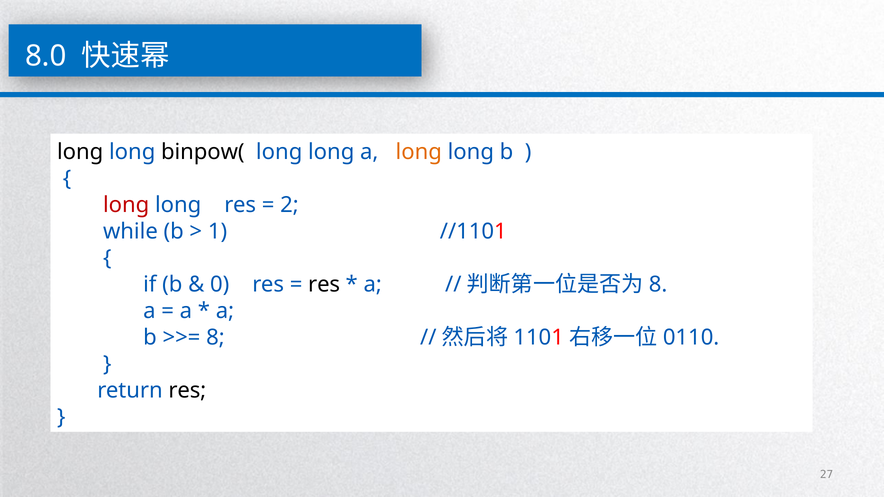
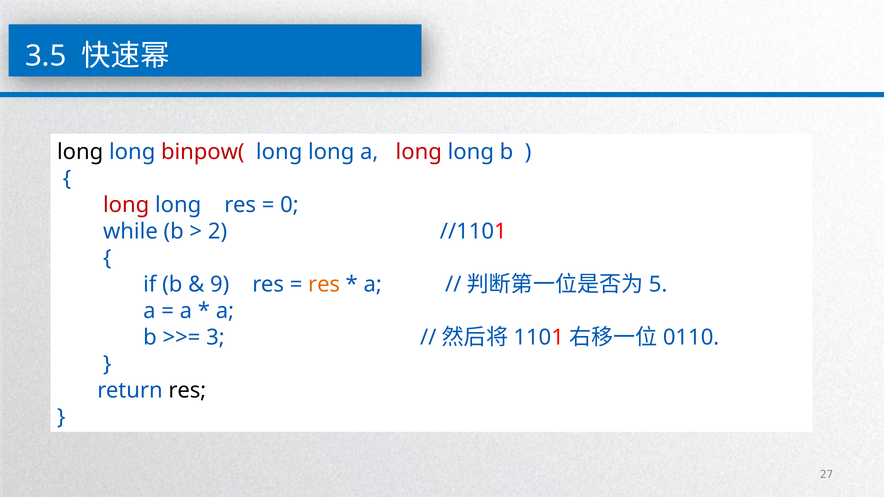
8.0: 8.0 -> 3.5 (46, 56)
binpow( colour: black -> red (203, 152)
long colour: orange -> red (419, 152)
2: 2 -> 0 (289, 205)
1: 1 -> 2 (218, 231)
0: 0 -> 9 (220, 284)
res colour: black -> orange (324, 284)
8: 8 -> 5 (658, 284)
8: 8 -> 3 (215, 337)
